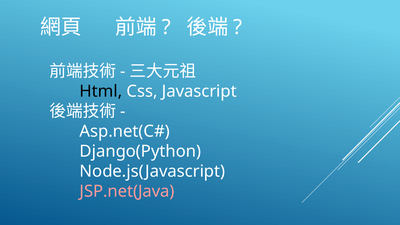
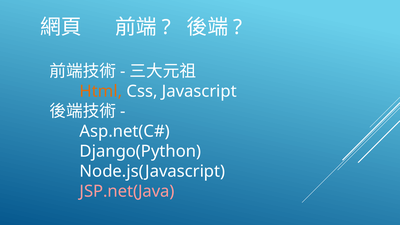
Html colour: black -> orange (101, 91)
